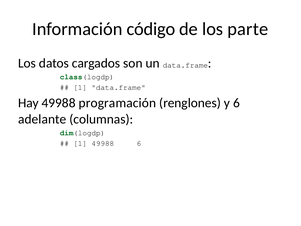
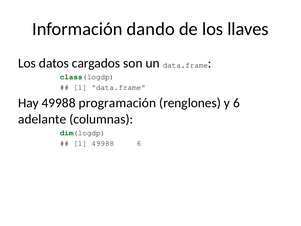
código: código -> dando (151, 29)
parte: parte -> llaves (248, 29)
